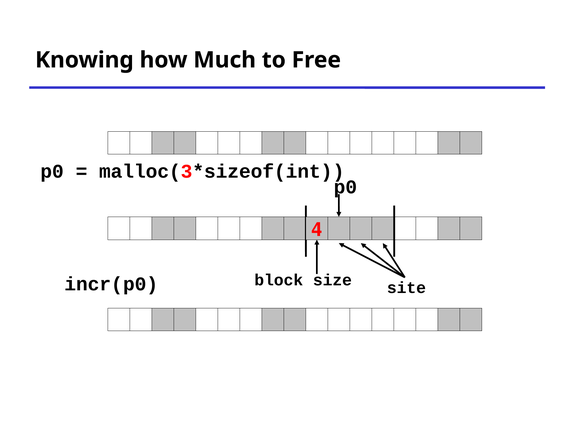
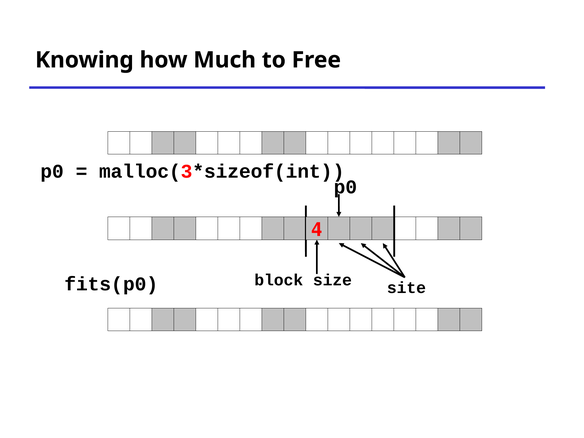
incr(p0: incr(p0 -> fits(p0 (111, 284)
